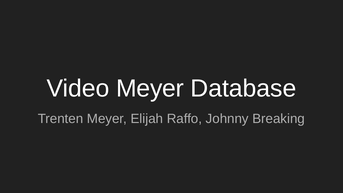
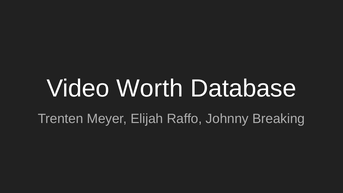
Video Meyer: Meyer -> Worth (150, 88)
